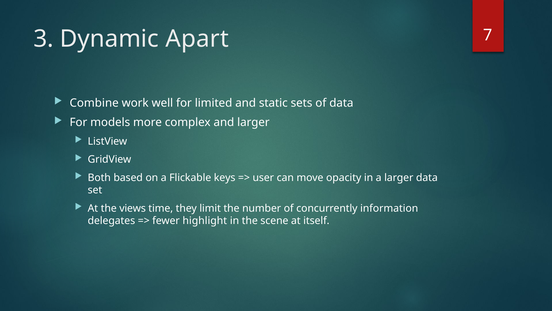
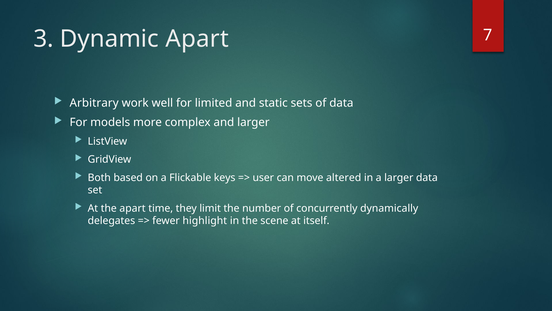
Combine: Combine -> Arbitrary (94, 103)
opacity: opacity -> altered (344, 177)
the views: views -> apart (132, 208)
information: information -> dynamically (389, 208)
